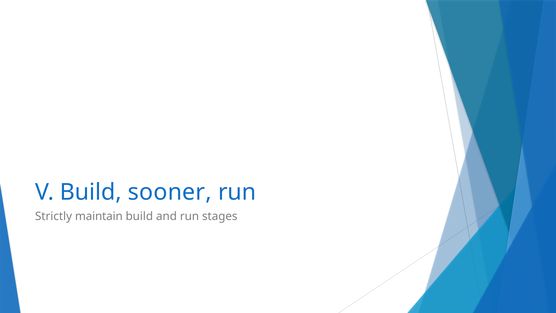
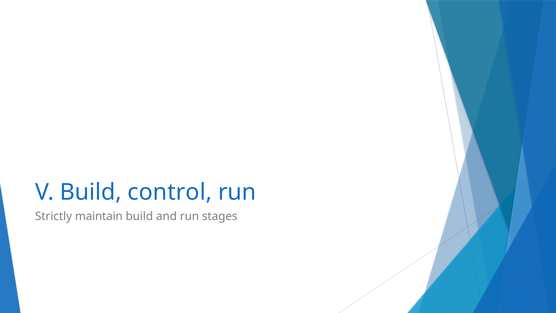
sooner: sooner -> control (170, 192)
